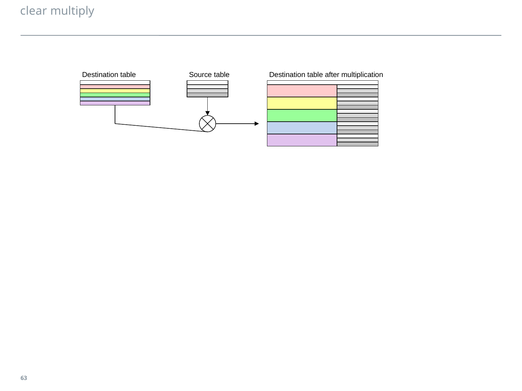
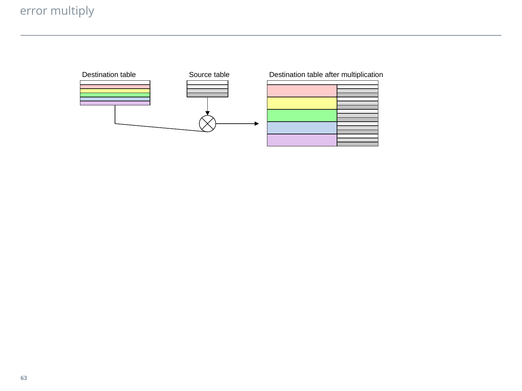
clear: clear -> error (34, 11)
